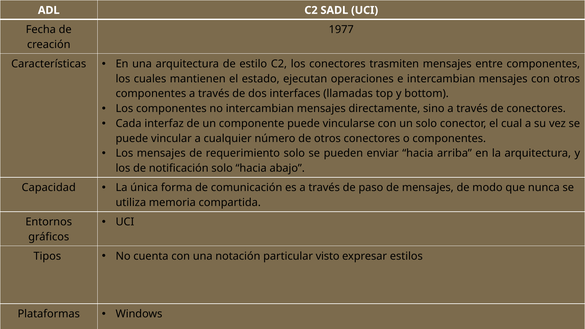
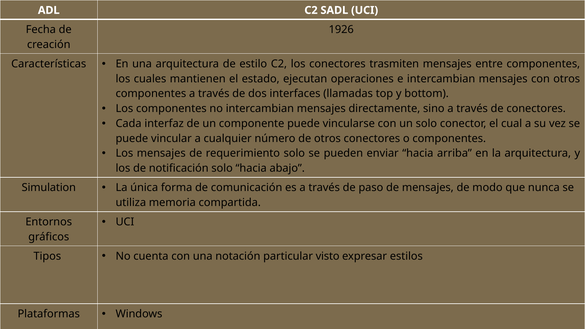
1977: 1977 -> 1926 (341, 30)
Capacidad: Capacidad -> Simulation (49, 188)
